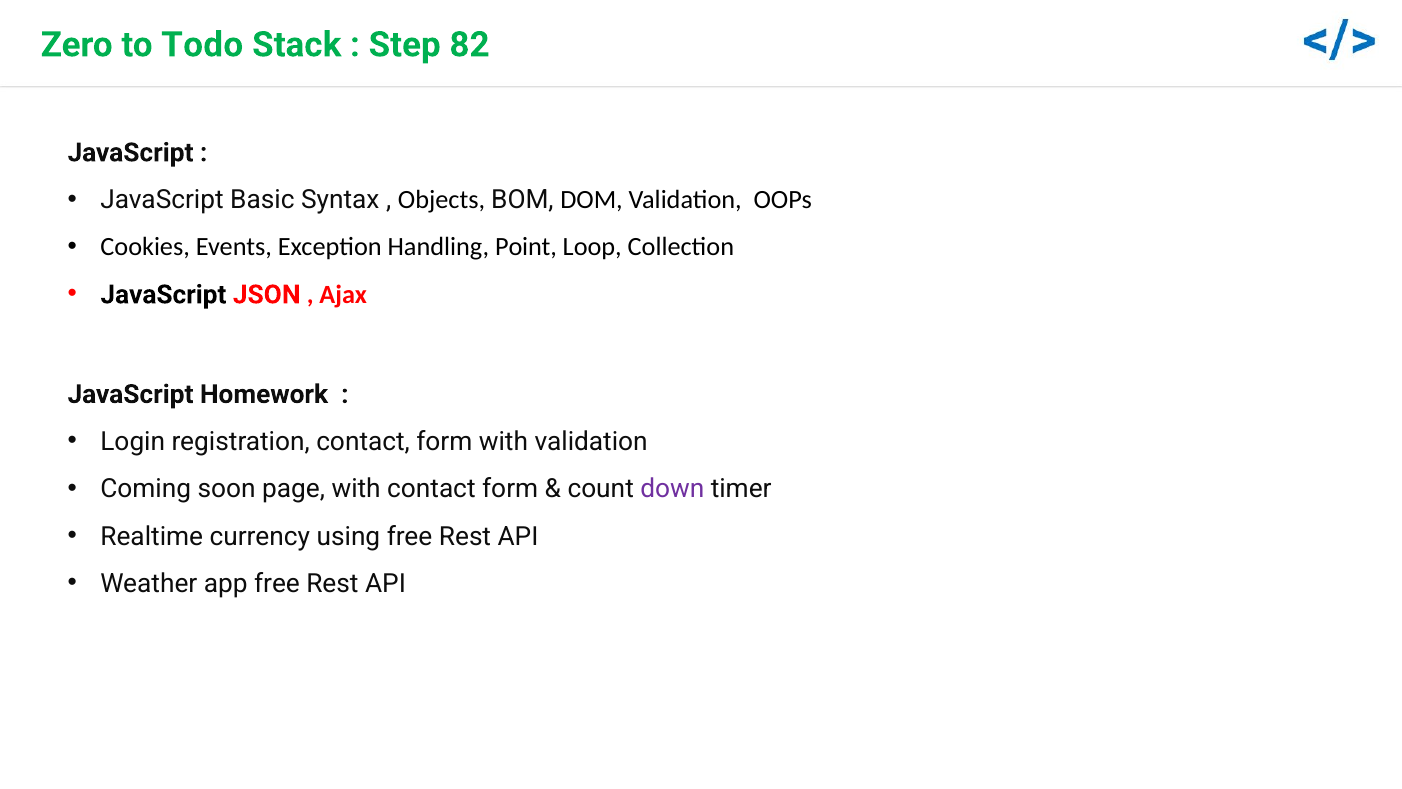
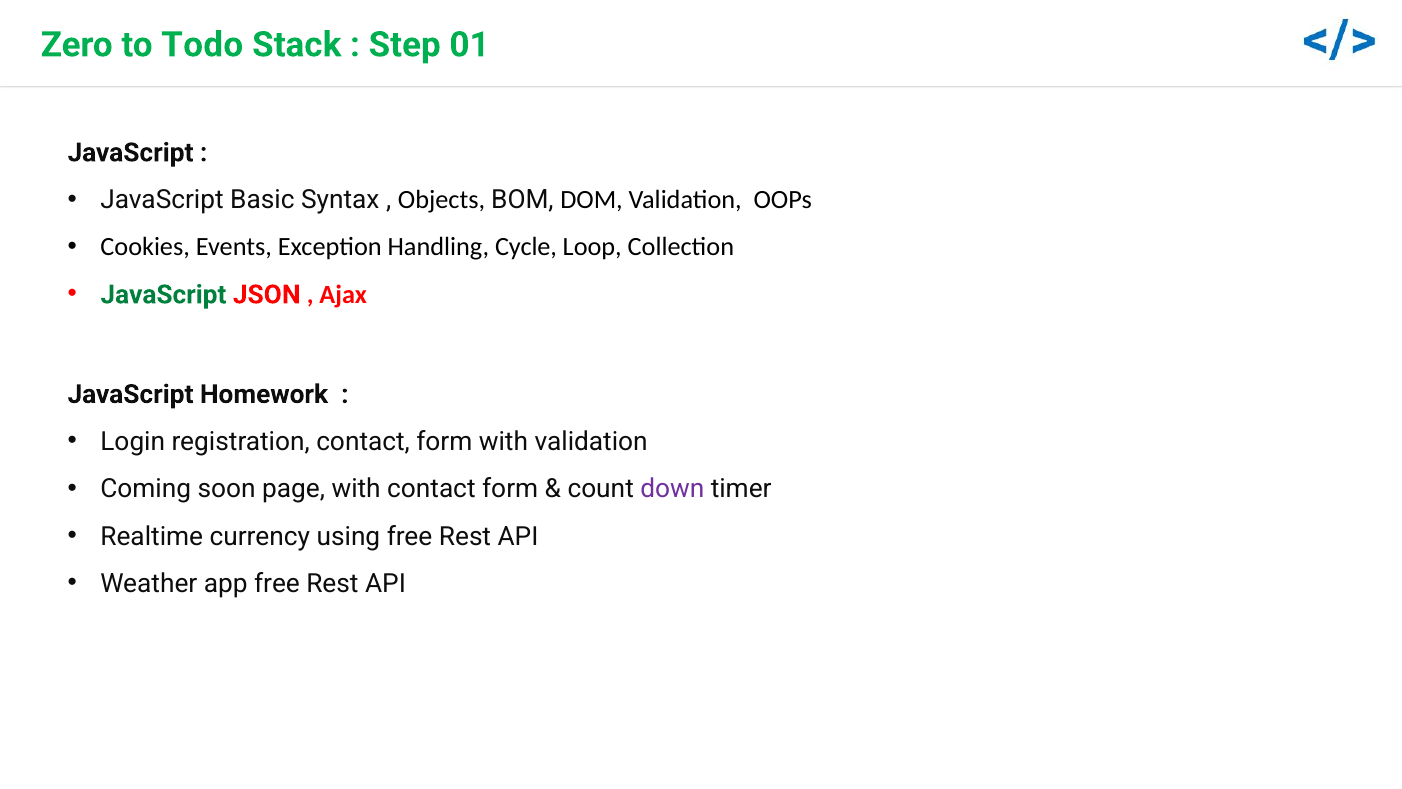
82: 82 -> 01 (470, 45)
Point: Point -> Cycle (526, 247)
JavaScript colour: black -> green (163, 295)
